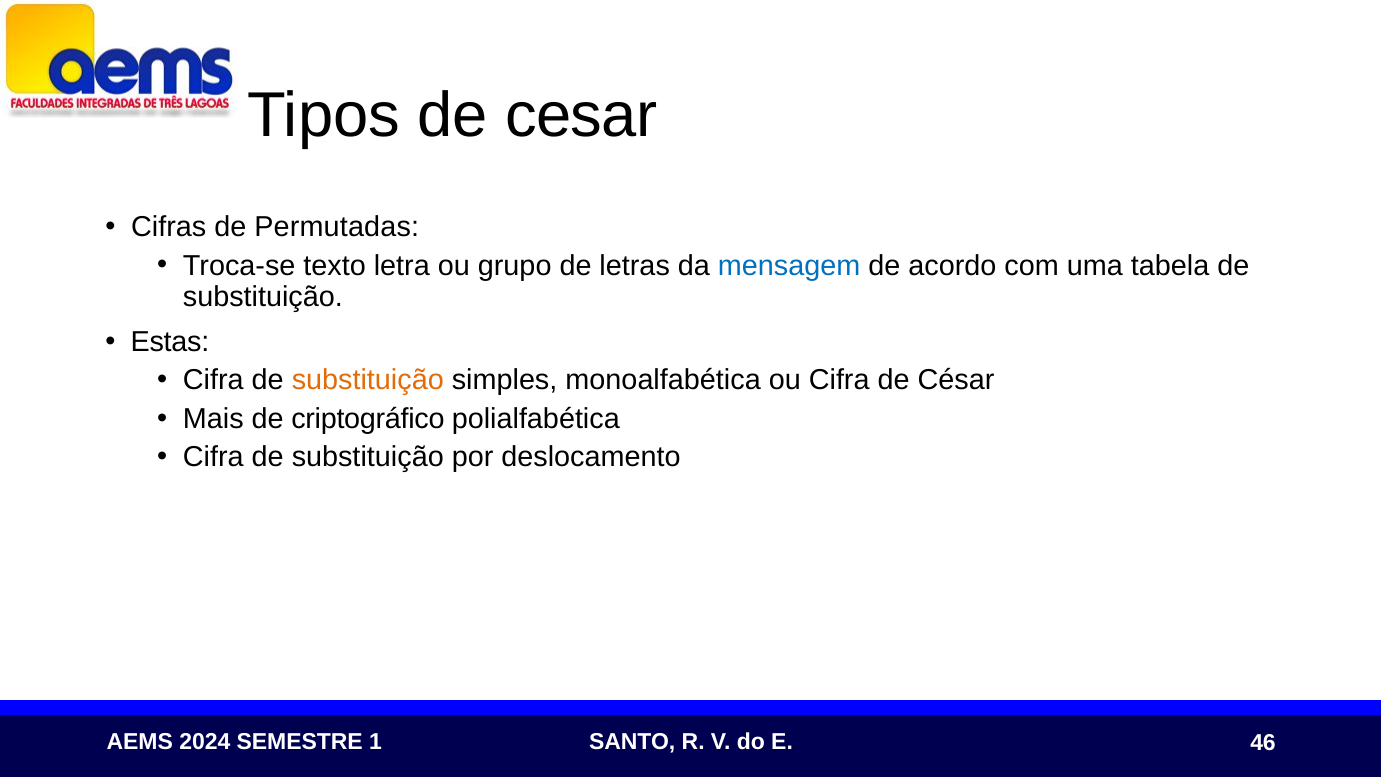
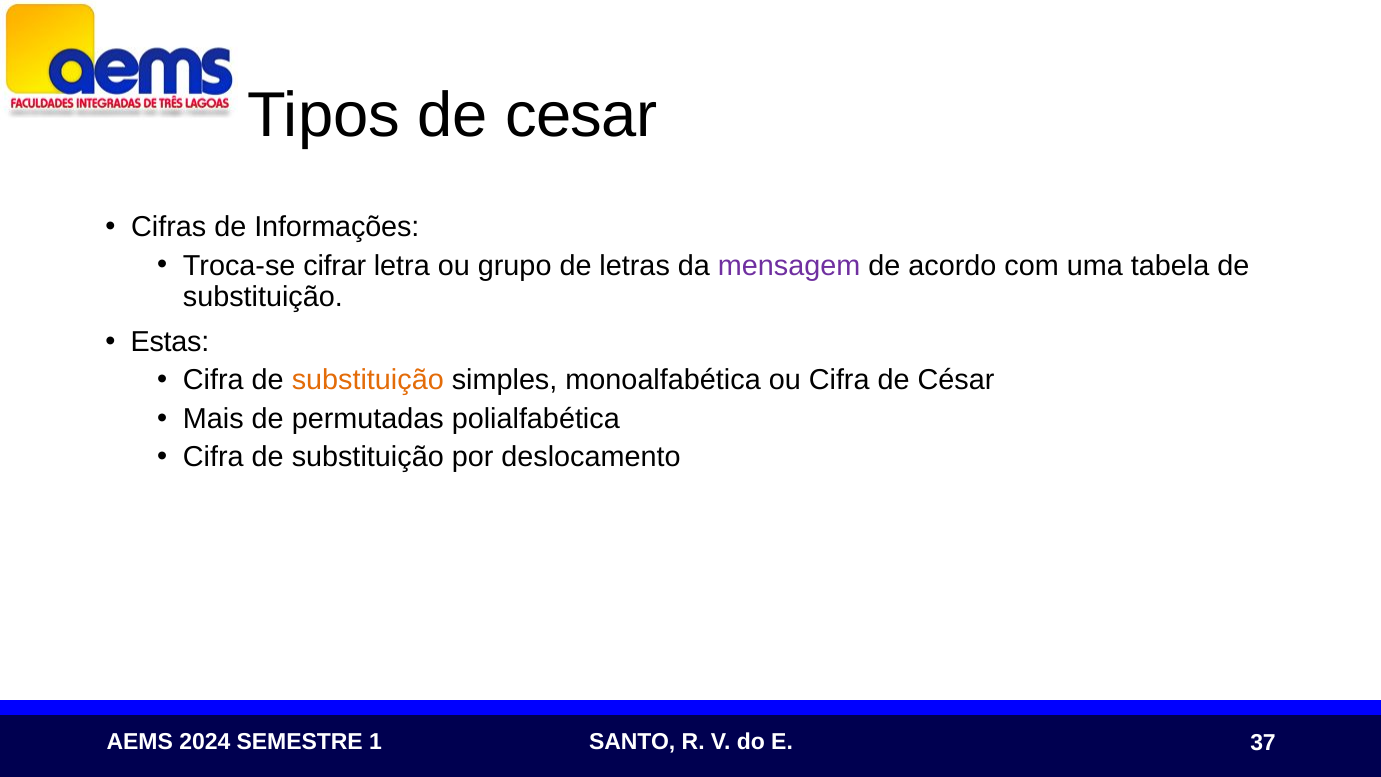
Permutadas: Permutadas -> Informações (337, 227)
texto: texto -> cifrar (335, 266)
mensagem colour: blue -> purple (789, 266)
criptográfico: criptográfico -> permutadas (368, 419)
46: 46 -> 37 (1263, 742)
